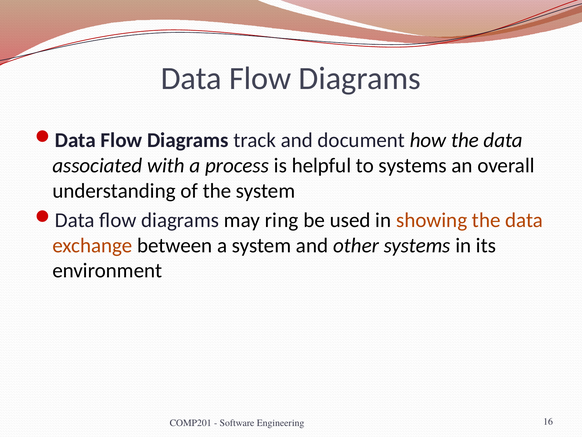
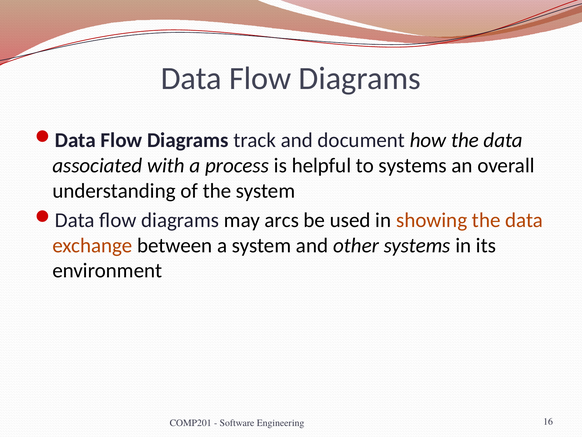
ring: ring -> arcs (282, 220)
